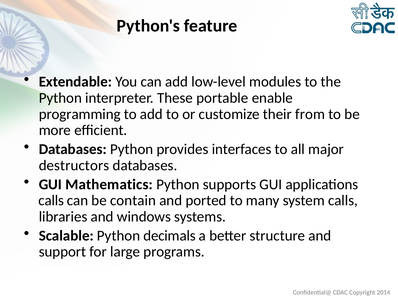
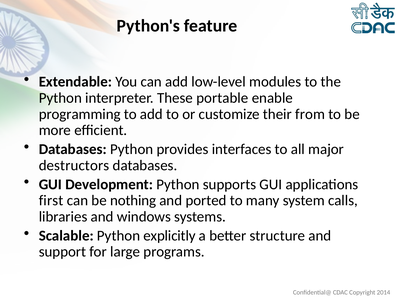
Mathematics: Mathematics -> Development (109, 184)
calls: calls -> first (51, 200)
contain: contain -> nothing (133, 200)
decimals: decimals -> explicitly (169, 235)
